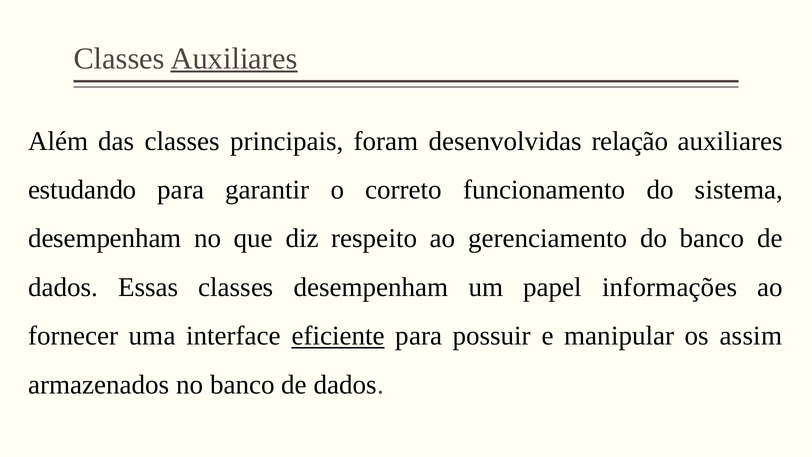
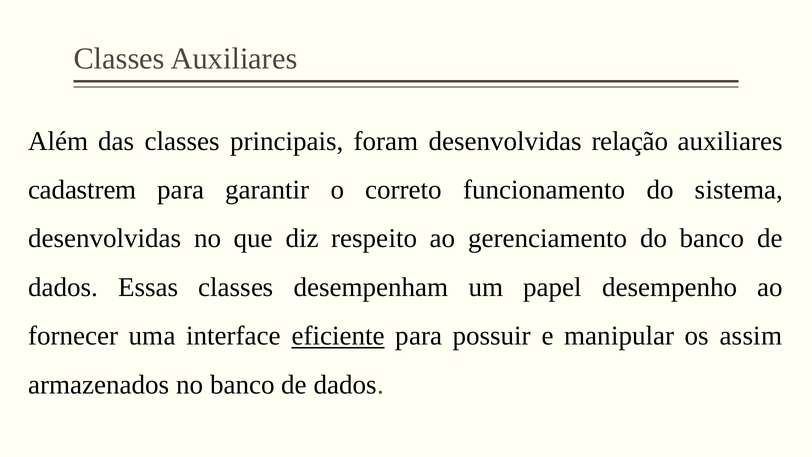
Auxiliares underline: present -> none (234, 58)
estudando: estudando -> cadastrem (82, 190)
desempenham: desempenham -> desenvolvidas (105, 238)
informações: informações -> desempenho (670, 287)
